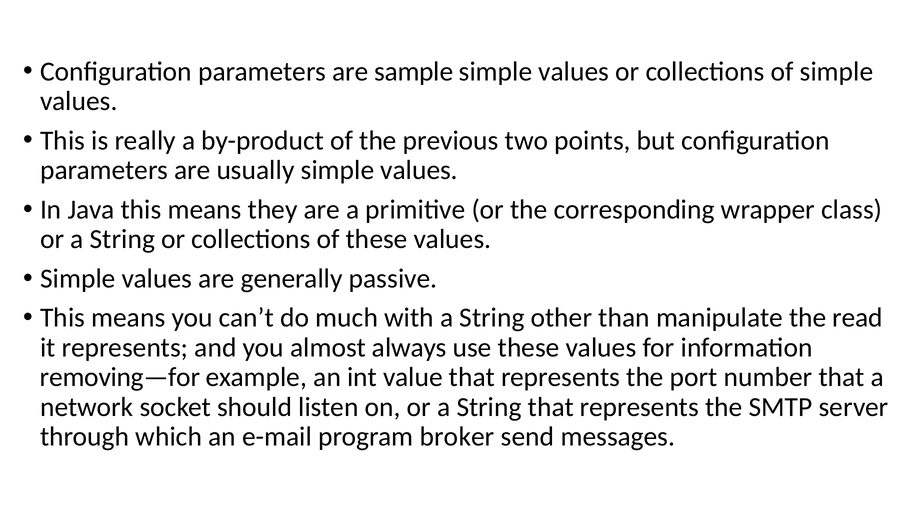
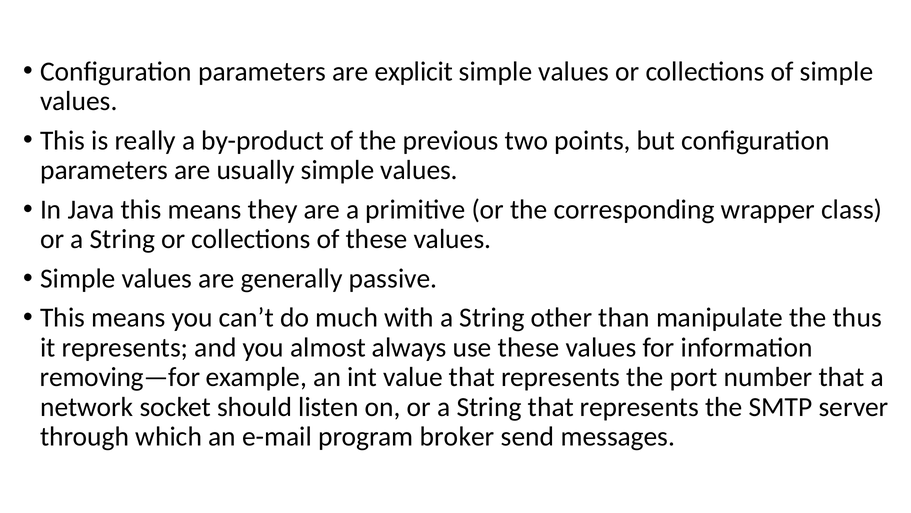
sample: sample -> explicit (414, 71)
read: read -> thus (857, 317)
